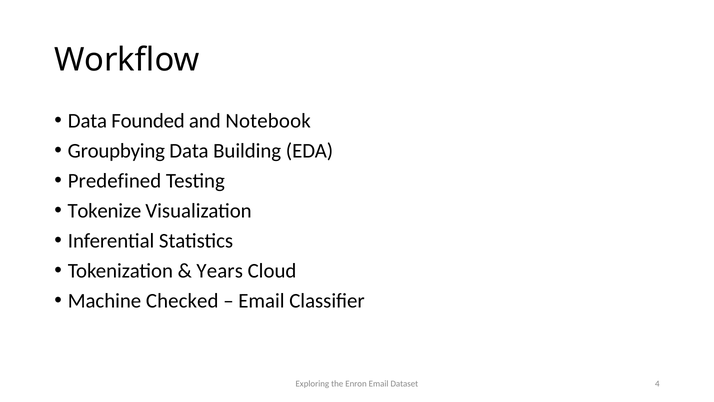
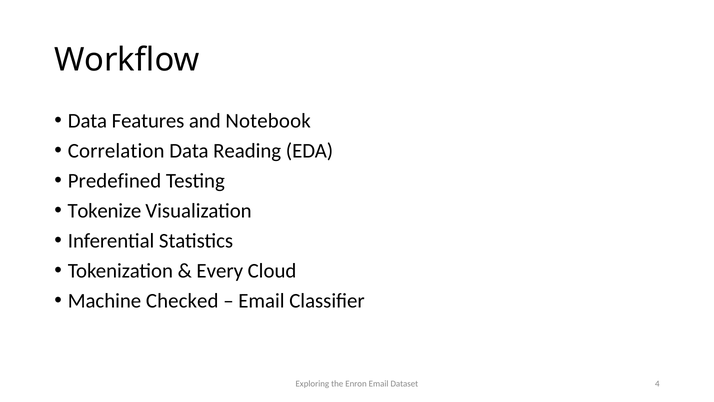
Founded: Founded -> Features (148, 121)
Groupbying: Groupbying -> Correlation (116, 151)
Building: Building -> Reading (247, 151)
Years: Years -> Every (220, 270)
